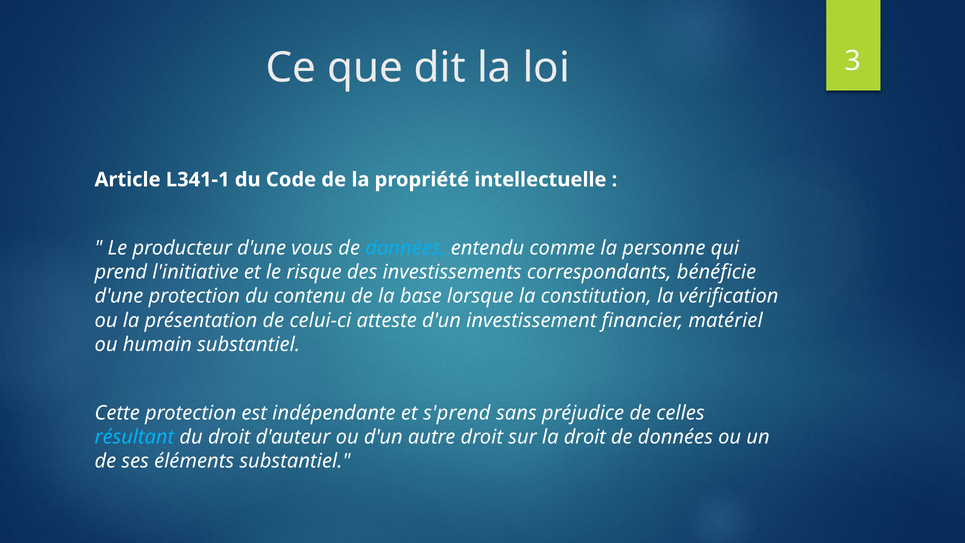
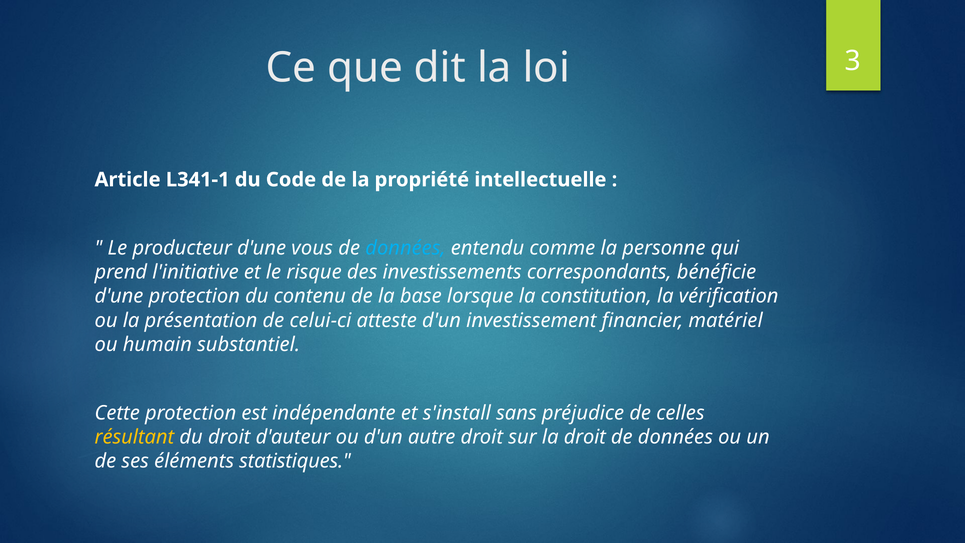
s'prend: s'prend -> s'install (457, 413)
résultant colour: light blue -> yellow (134, 437)
éléments substantiel: substantiel -> statistiques (295, 461)
